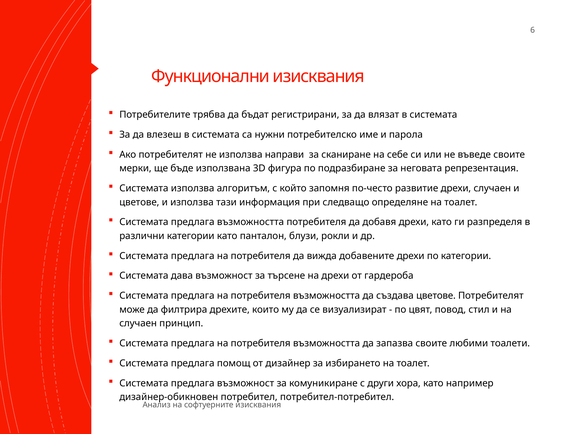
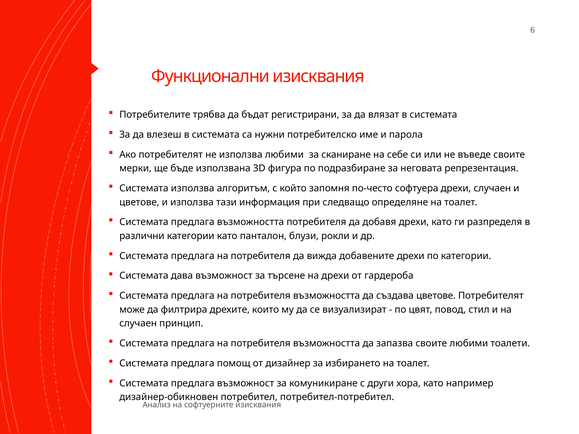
използва направи: направи -> любими (284, 155)
развитие: развитие -> софтуера (417, 188)
